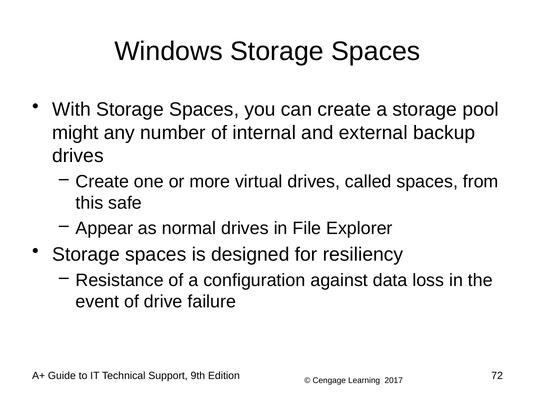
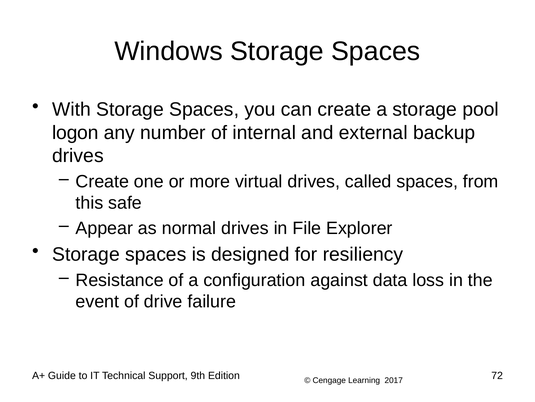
might: might -> logon (75, 132)
